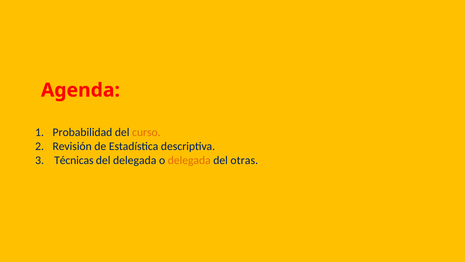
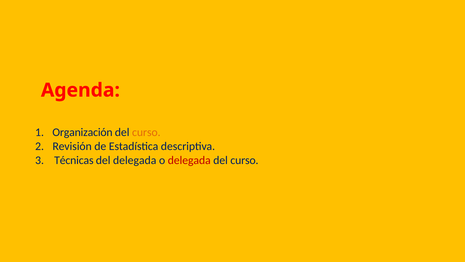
Probabilidad: Probabilidad -> Organización (82, 132)
delegada colour: orange -> red (189, 160)
otras: otras -> curso (244, 160)
